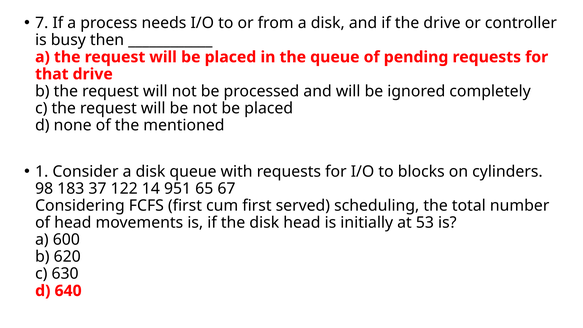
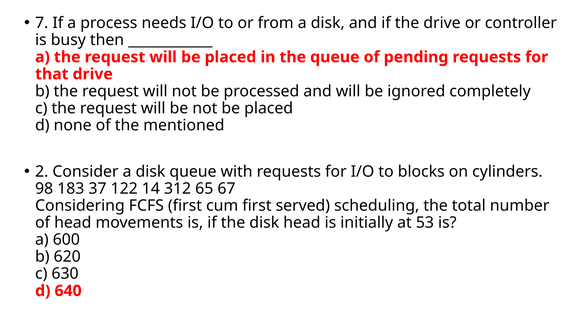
1: 1 -> 2 (42, 171)
951: 951 -> 312 (178, 189)
